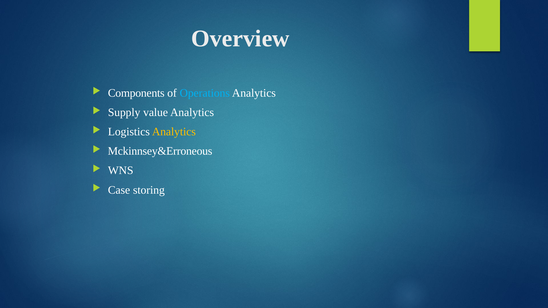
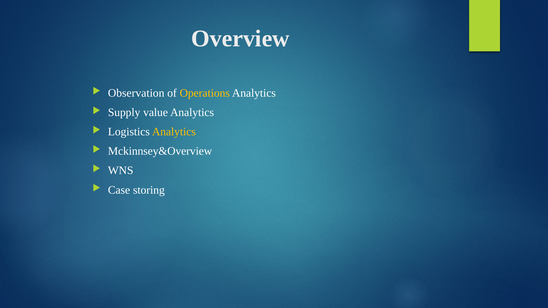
Components: Components -> Observation (136, 93)
Operations colour: light blue -> yellow (205, 93)
Mckinnsey&Erroneous: Mckinnsey&Erroneous -> Mckinnsey&Overview (160, 151)
